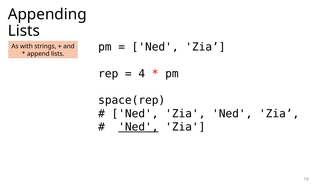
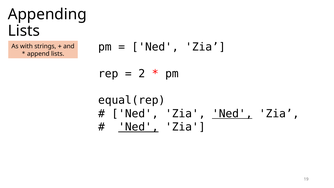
4: 4 -> 2 (142, 74)
space(rep: space(rep -> equal(rep (132, 100)
Ned underline: none -> present (232, 114)
